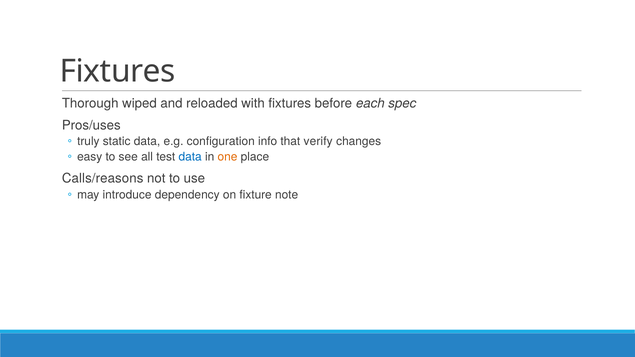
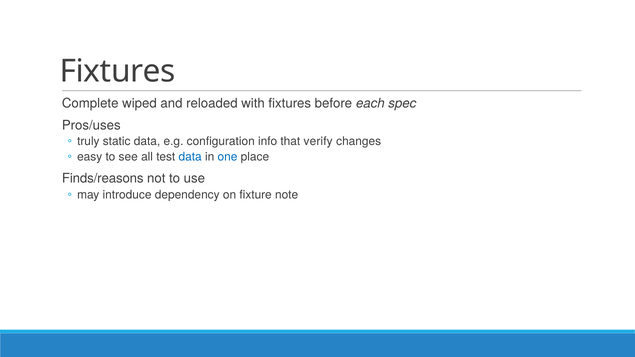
Thorough: Thorough -> Complete (90, 103)
one colour: orange -> blue (227, 157)
Calls/reasons: Calls/reasons -> Finds/reasons (103, 179)
